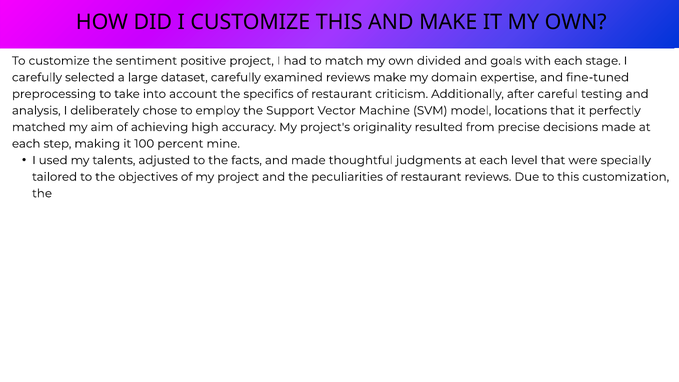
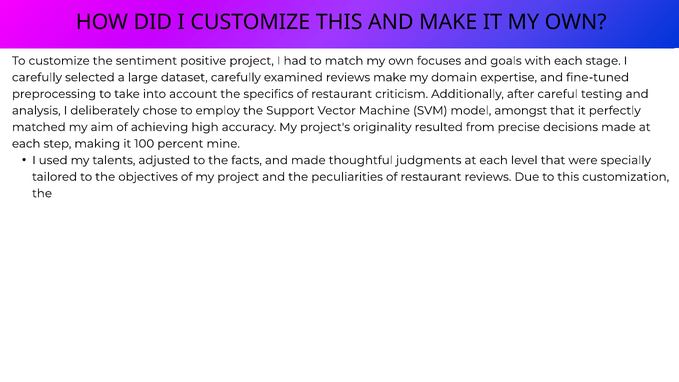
divided: divided -> focuses (439, 61)
locations: locations -> amongst (521, 111)
